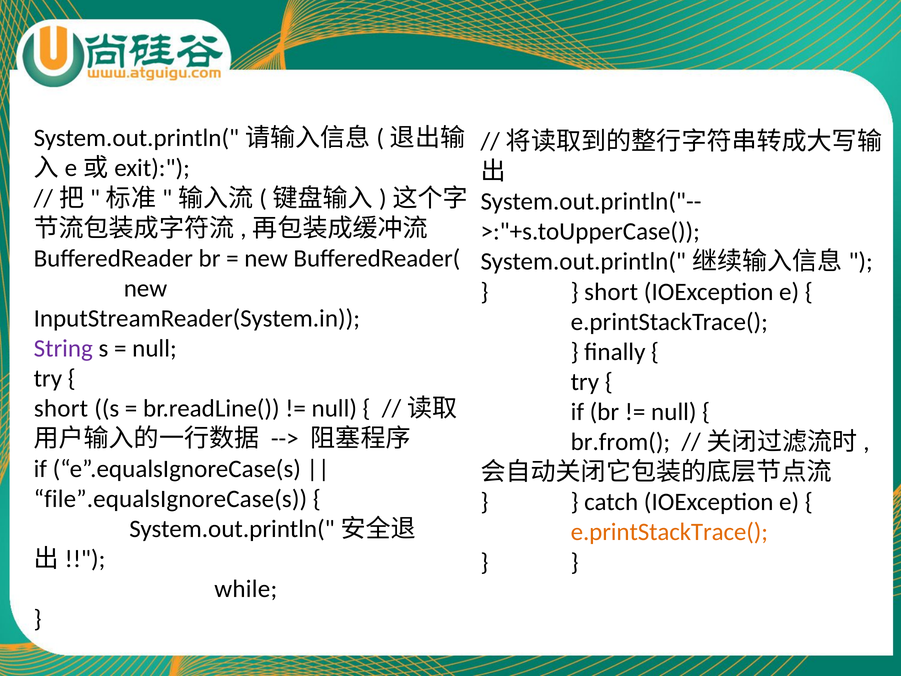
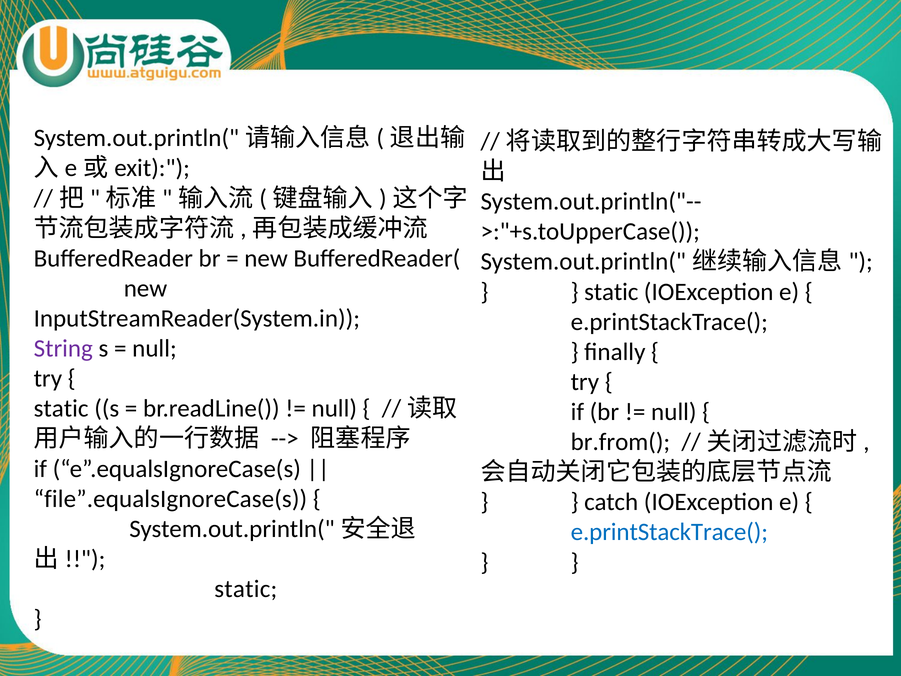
short: short -> static (611, 292)
short: short -> static (61, 409)
e.printStackTrace( colour: orange -> blue (669, 532)
while: while -> static (246, 589)
